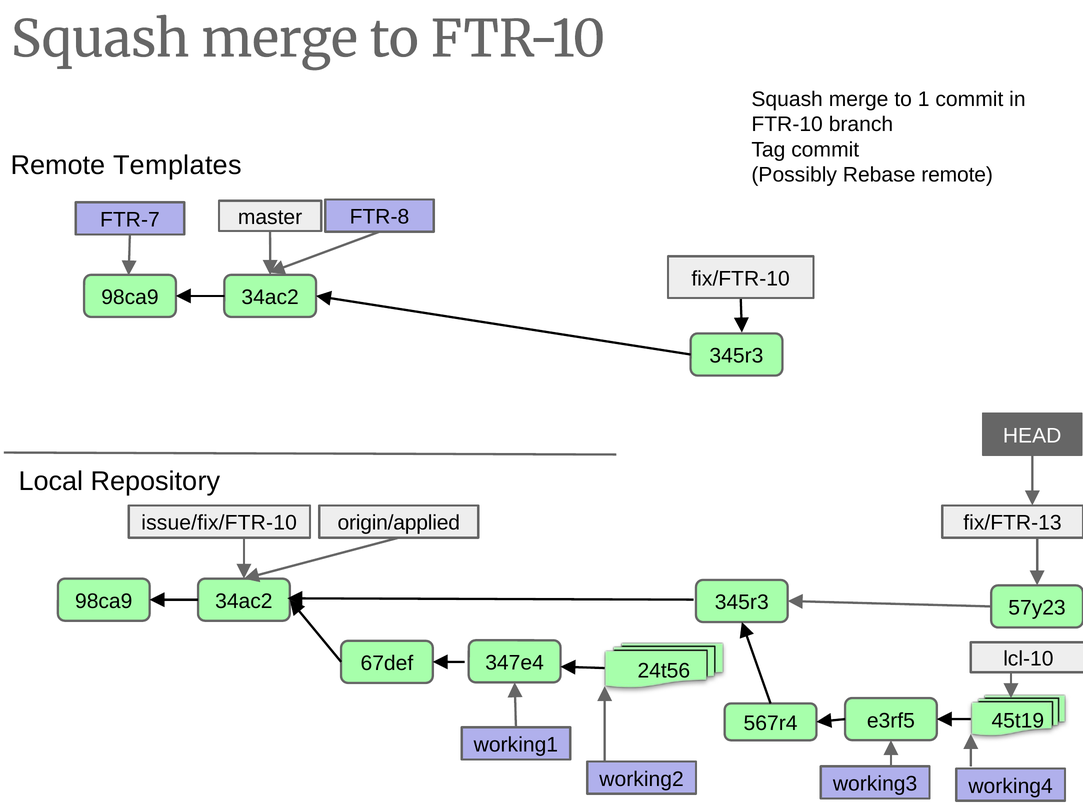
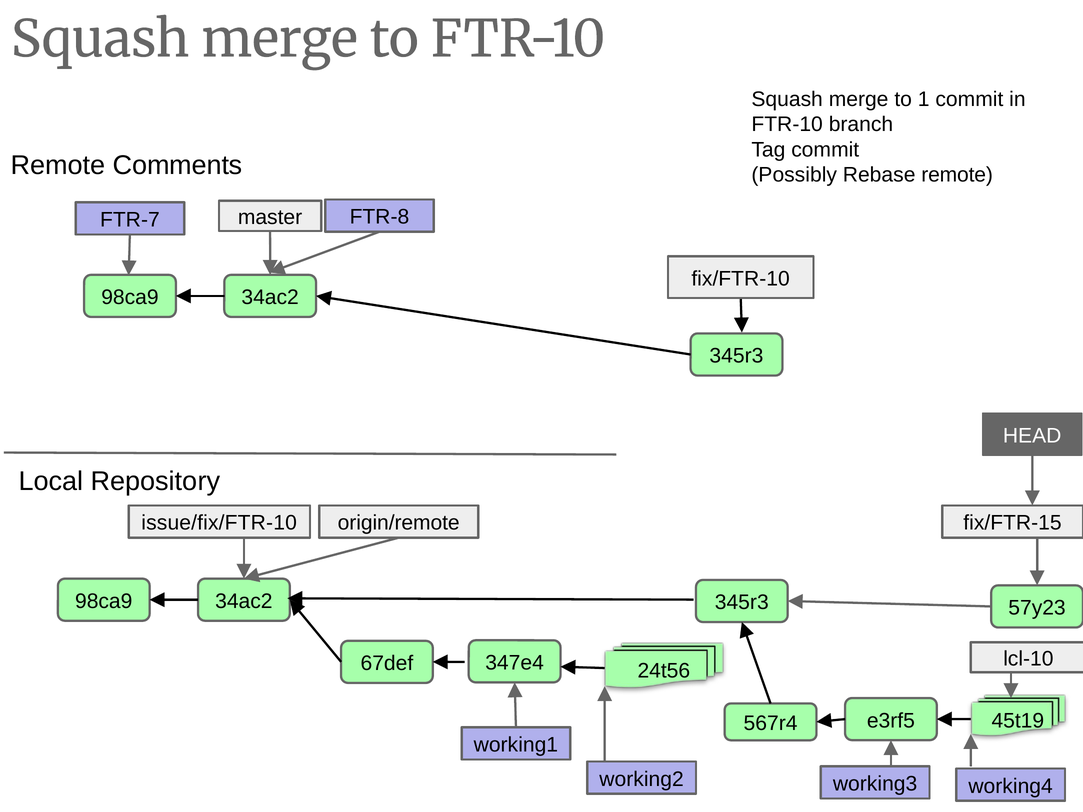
Templates: Templates -> Comments (178, 165)
origin/applied: origin/applied -> origin/remote (399, 523)
fix/FTR-13: fix/FTR-13 -> fix/FTR-15 (1012, 523)
